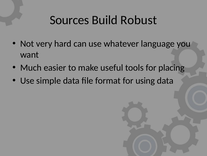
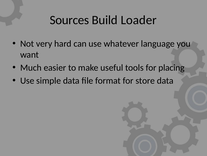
Robust: Robust -> Loader (139, 20)
using: using -> store (145, 80)
